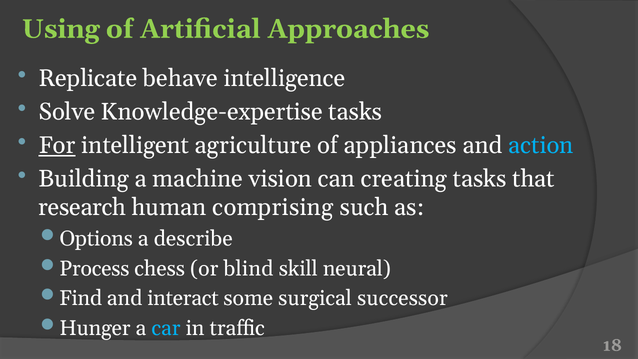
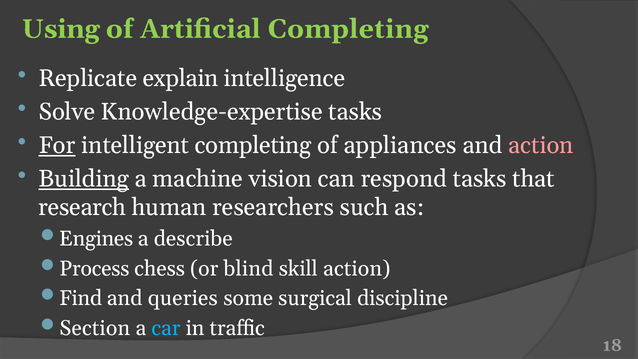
Artificial Approaches: Approaches -> Completing (348, 29)
behave: behave -> explain (180, 78)
intelligent agriculture: agriculture -> completing (253, 145)
action colour: light blue -> pink (541, 145)
Building underline: none -> present (84, 179)
creating: creating -> respond (404, 179)
comprising: comprising -> researchers (273, 207)
Options: Options -> Engines (96, 239)
skill neural: neural -> action (357, 268)
interact: interact -> queries (183, 298)
successor: successor -> discipline (402, 298)
Hunger: Hunger -> Section (95, 328)
